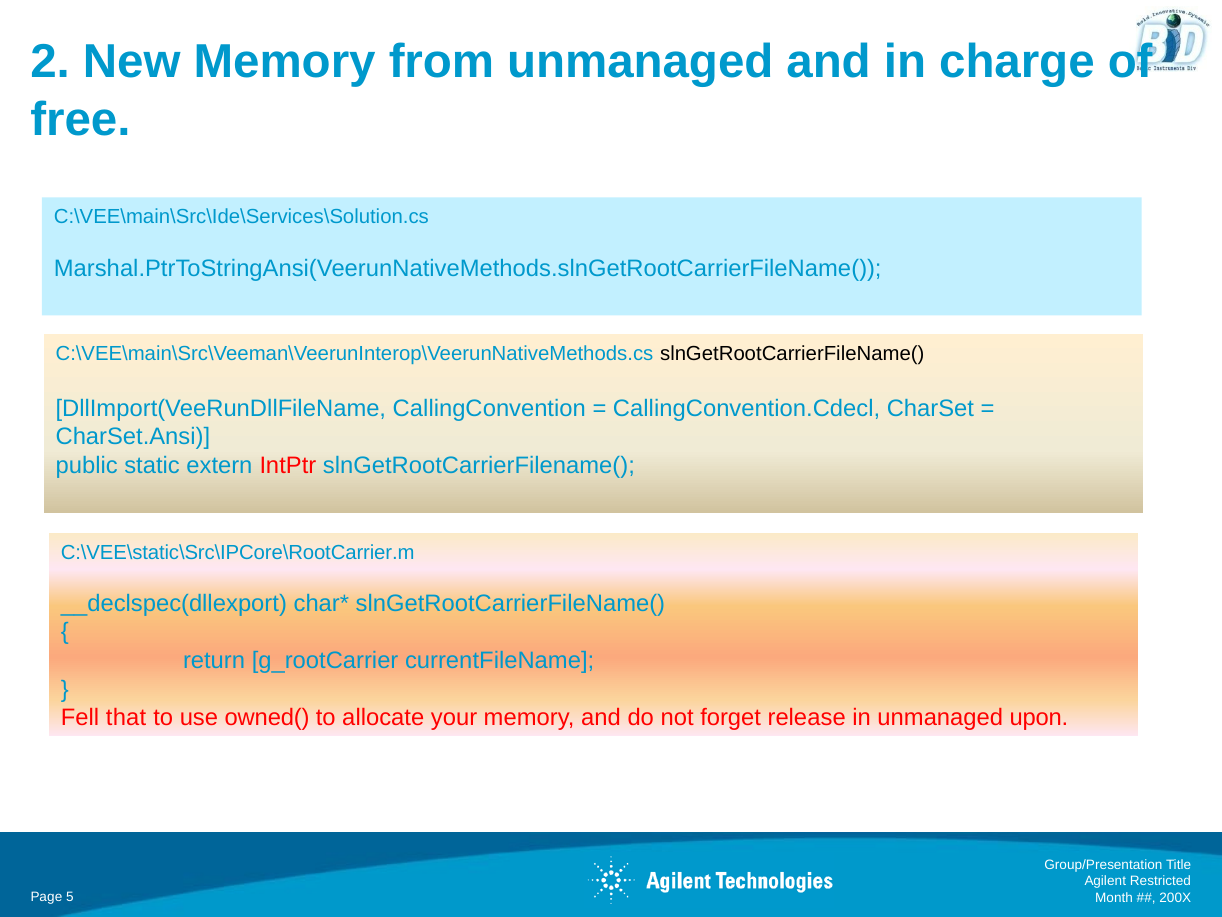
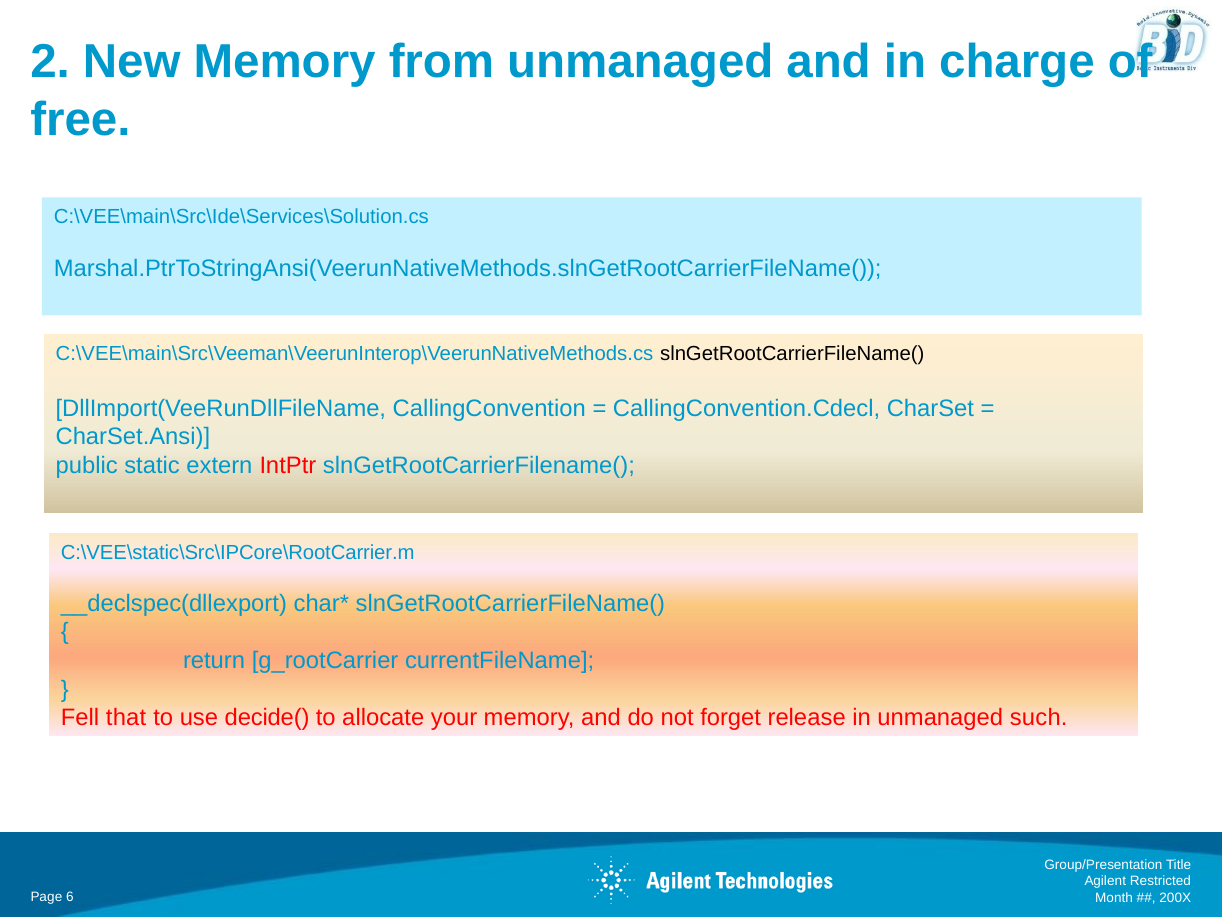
owned(: owned( -> decide( (267, 717)
upon: upon -> such (1039, 717)
5: 5 -> 6 (70, 896)
